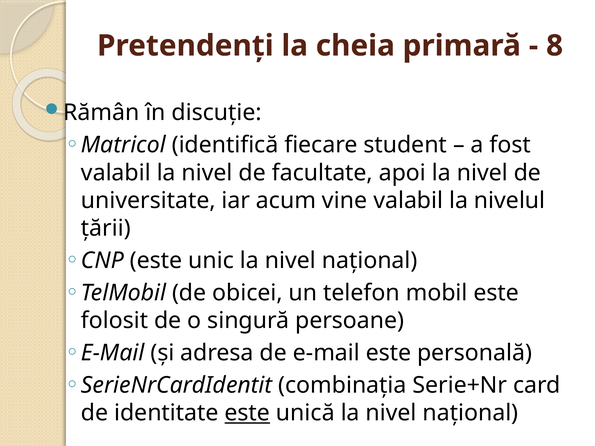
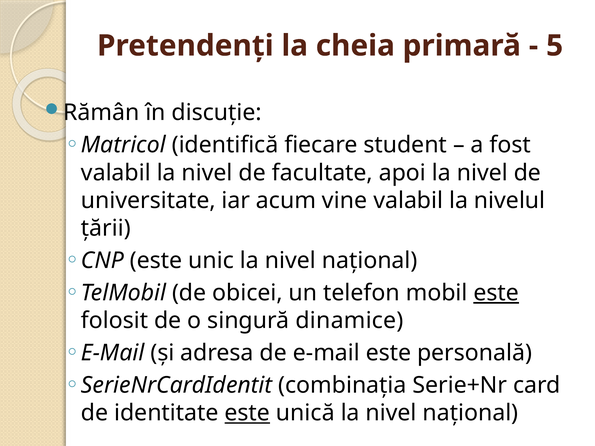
8: 8 -> 5 (555, 46)
este underline: none -> present (496, 293)
persoane: persoane -> dinamice (350, 321)
